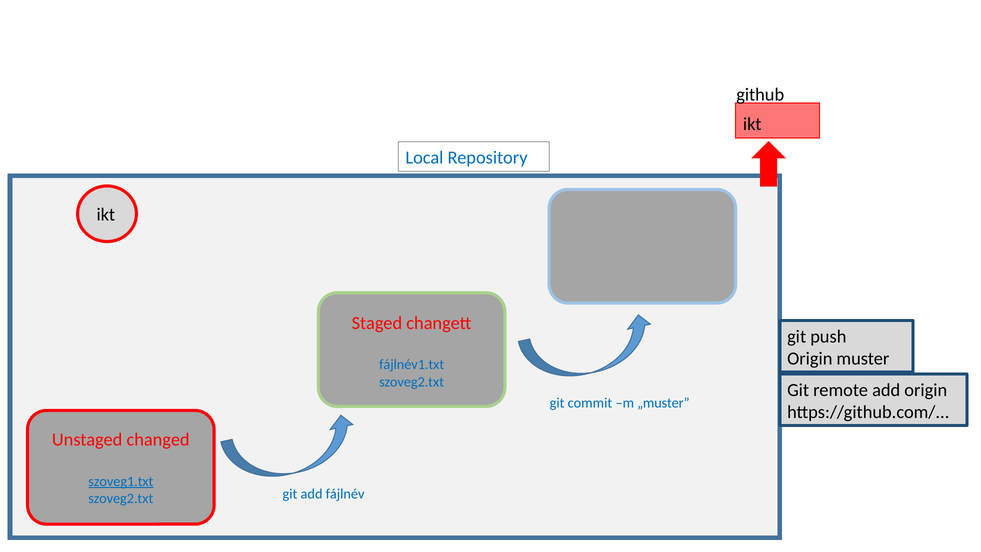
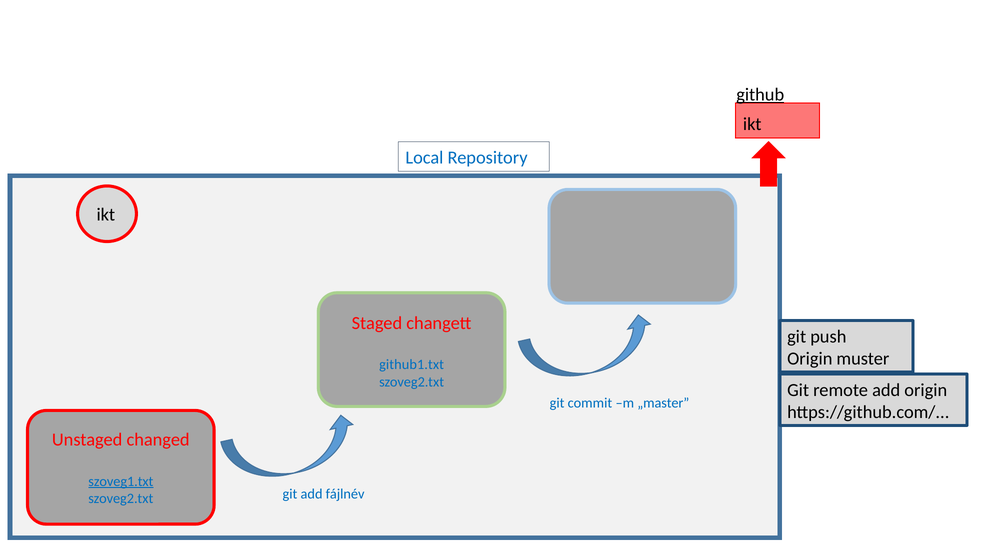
github underline: none -> present (760, 95)
fájlnév1.txt: fájlnév1.txt -> github1.txt (412, 365)
„muster: „muster -> „master (663, 403)
